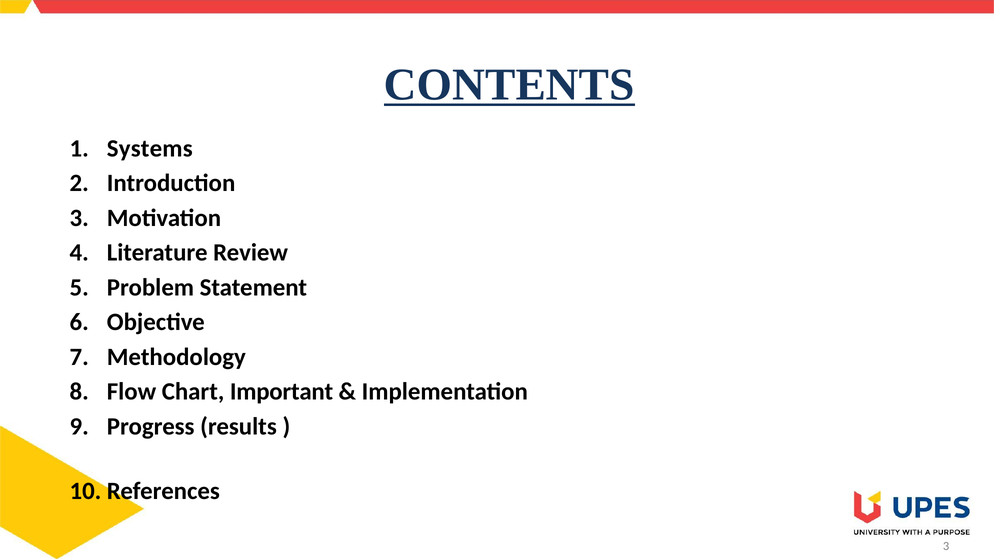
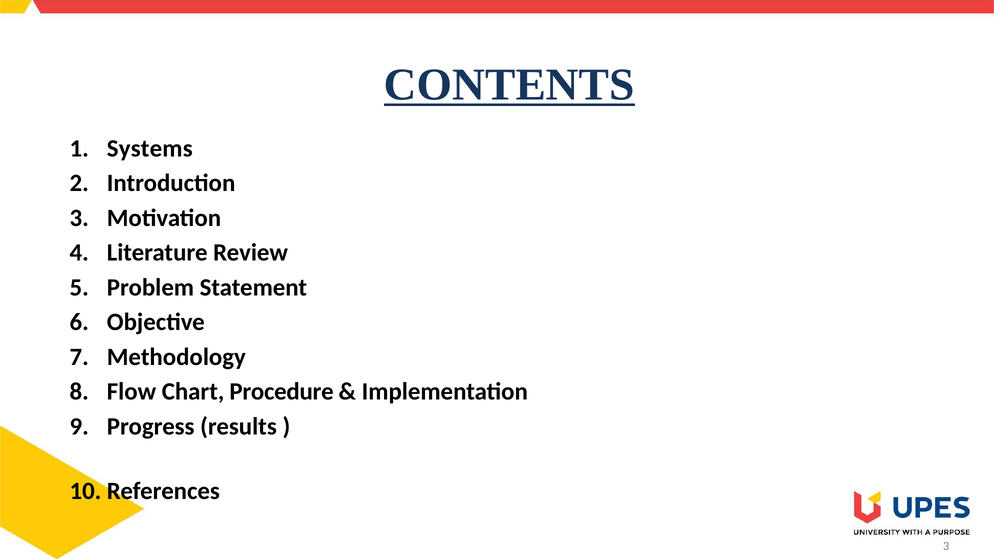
Important: Important -> Procedure (282, 392)
